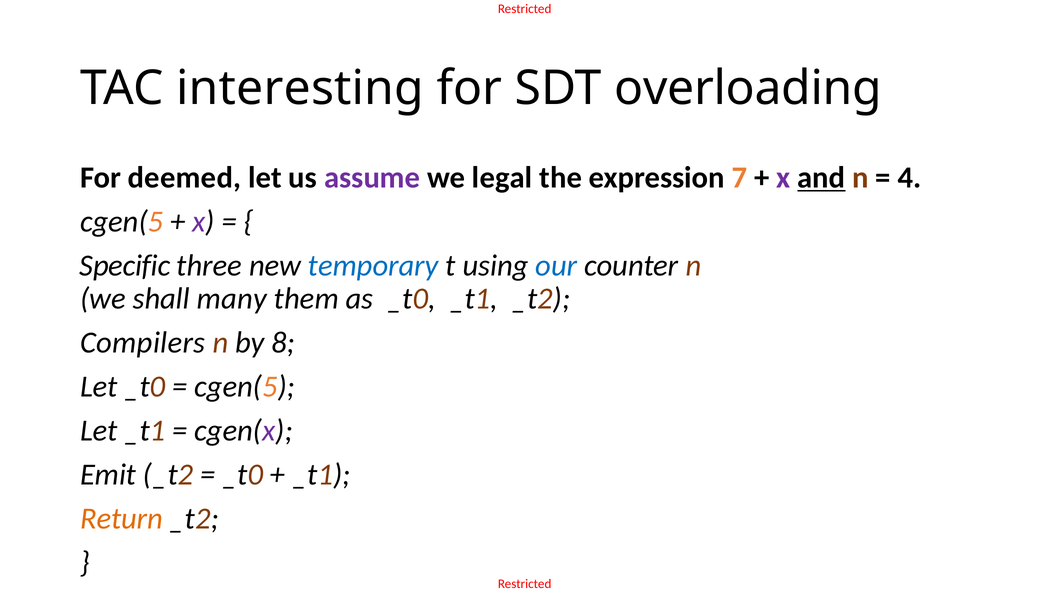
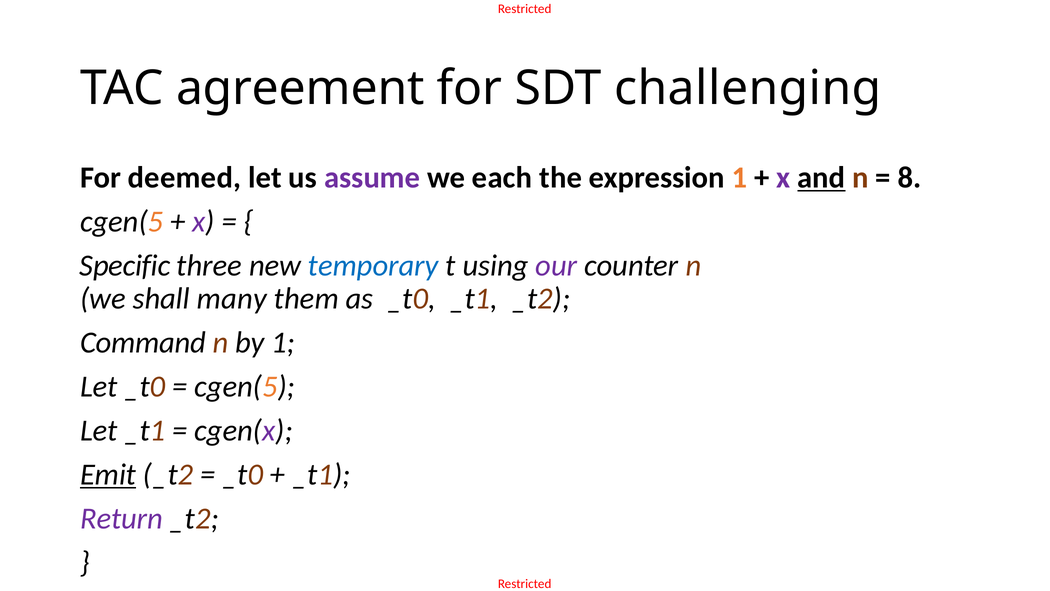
interesting: interesting -> agreement (300, 88)
overloading: overloading -> challenging (748, 88)
legal: legal -> each (502, 177)
expression 7: 7 -> 1 (740, 177)
4: 4 -> 8 (909, 177)
our colour: blue -> purple (556, 265)
Compilers: Compilers -> Command (143, 342)
by 8: 8 -> 1 (283, 342)
Emit underline: none -> present (108, 474)
Return colour: orange -> purple (121, 518)
